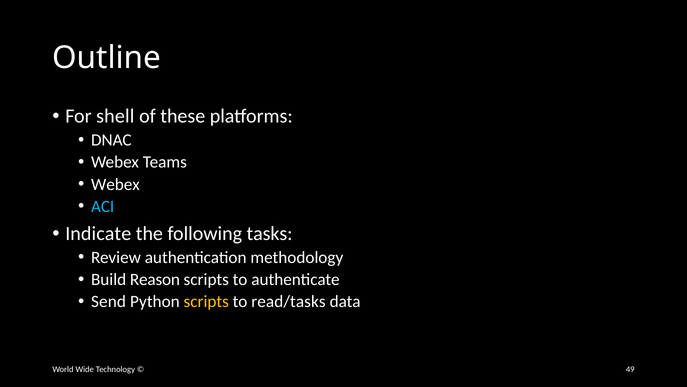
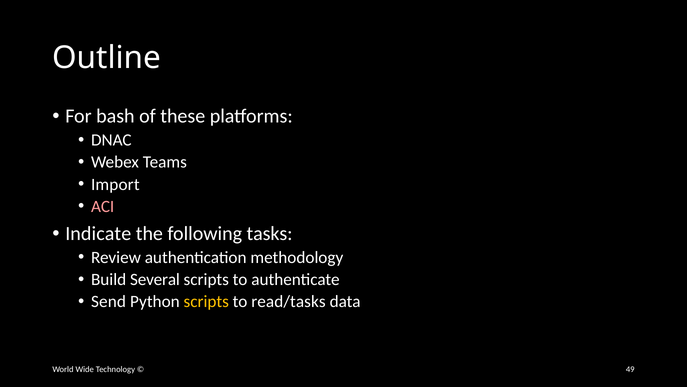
shell: shell -> bash (115, 116)
Webex: Webex -> Import (115, 184)
ACI colour: light blue -> pink (103, 206)
Reason: Reason -> Several (155, 279)
